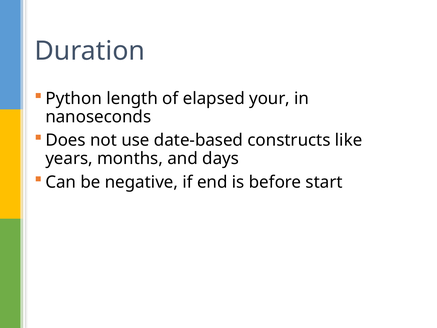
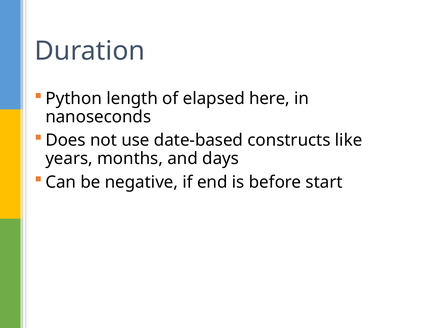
your: your -> here (270, 98)
